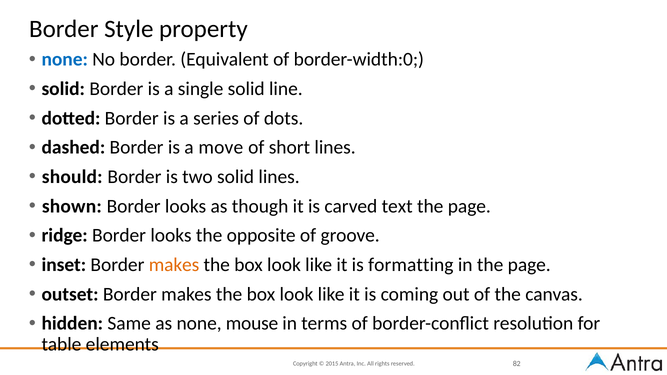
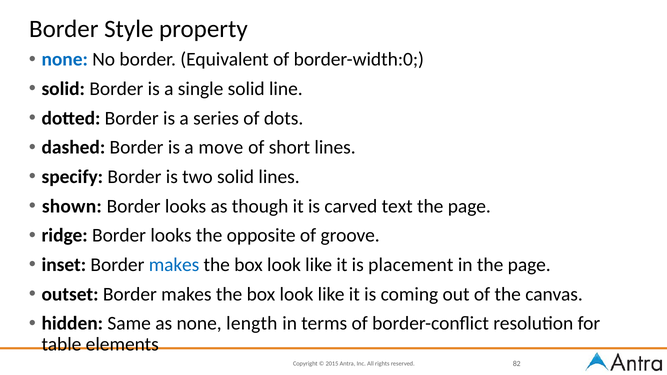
should: should -> specify (72, 177)
makes colour: orange -> blue (174, 265)
formatting: formatting -> placement (411, 265)
mouse: mouse -> length (252, 324)
